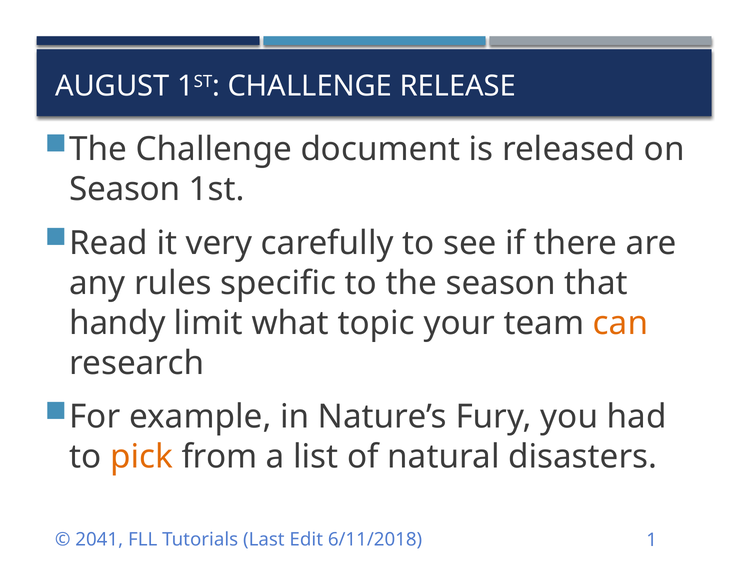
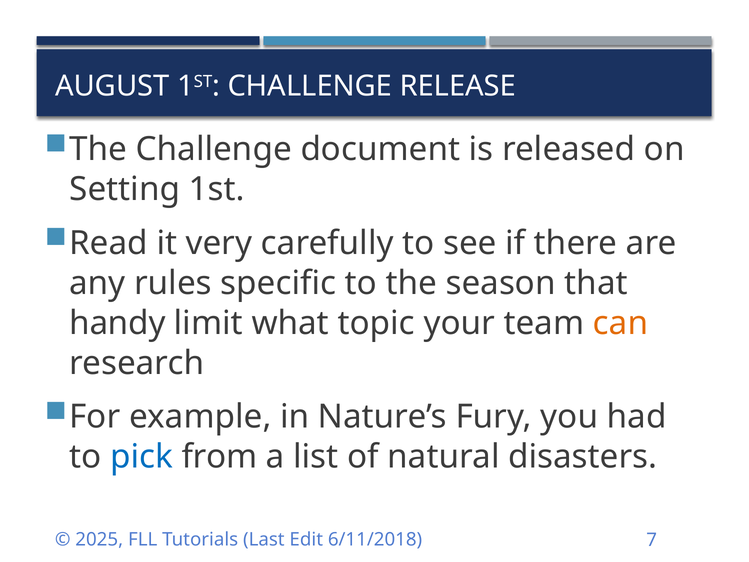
Season: Season -> Setting (125, 189)
pick colour: orange -> blue (141, 457)
2041: 2041 -> 2025 (99, 539)
1: 1 -> 7 (652, 540)
